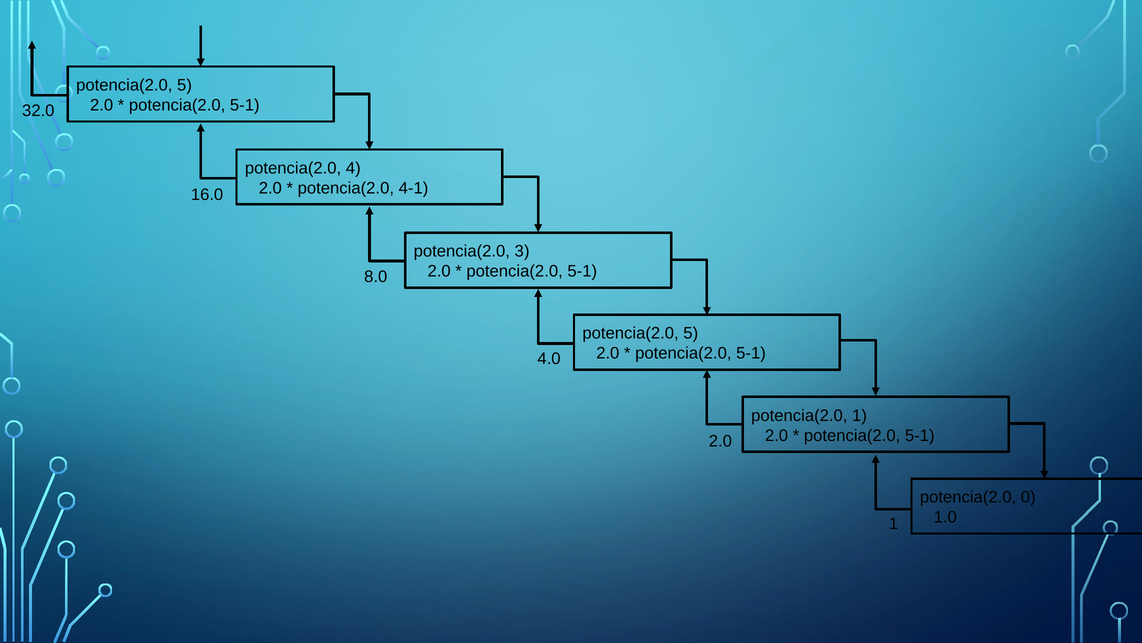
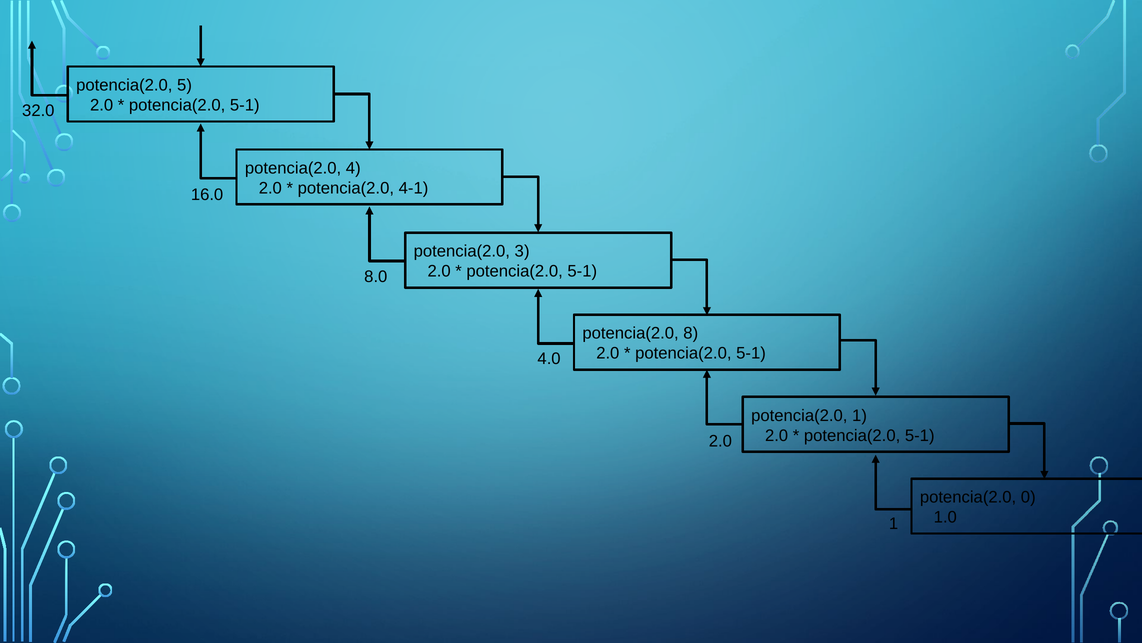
5: 5 -> 8 (691, 333)
